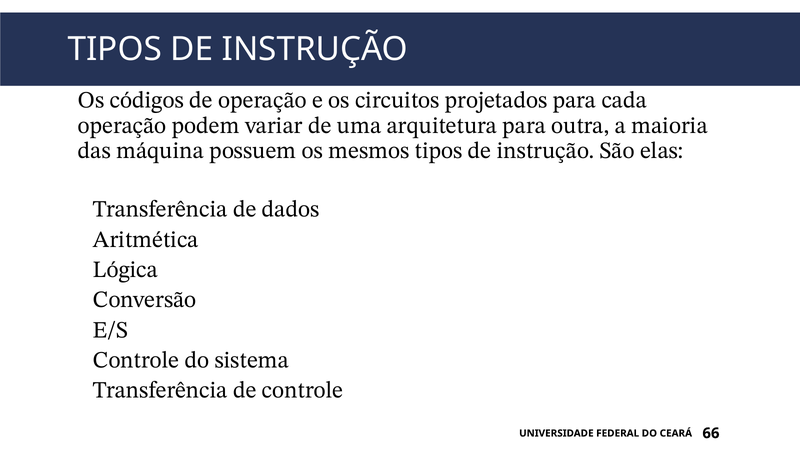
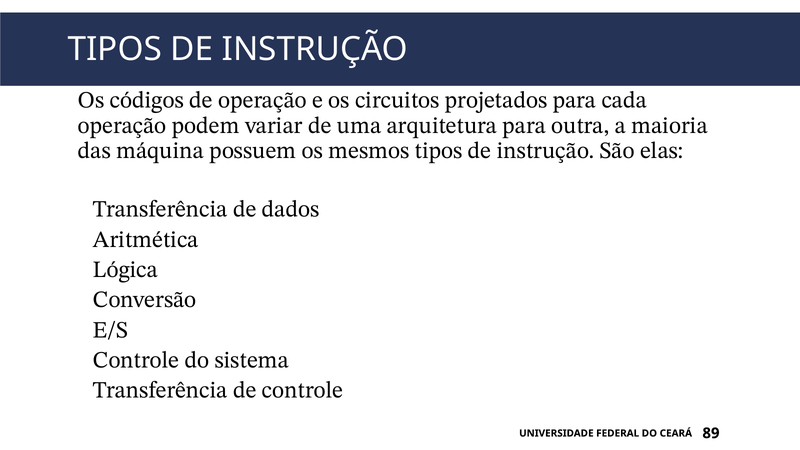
66: 66 -> 89 (711, 433)
